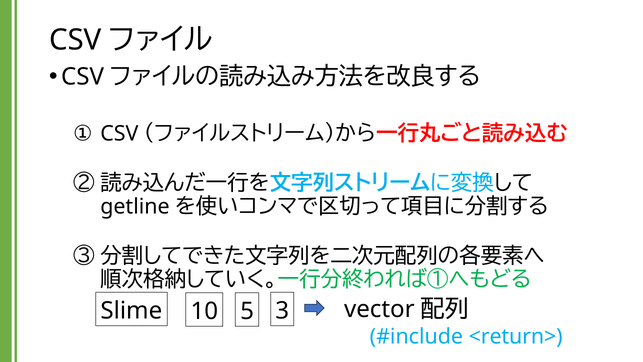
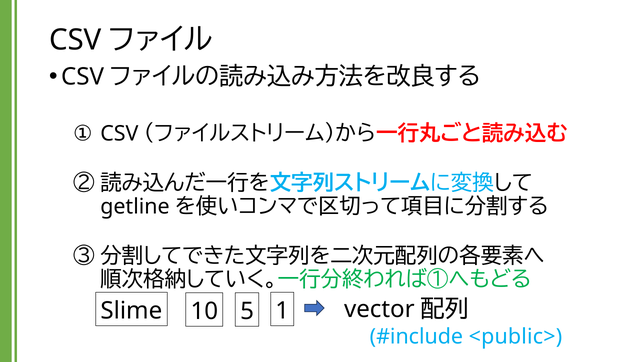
3: 3 -> 1 (282, 310)
<return>: <return> -> <public> (515, 337)
